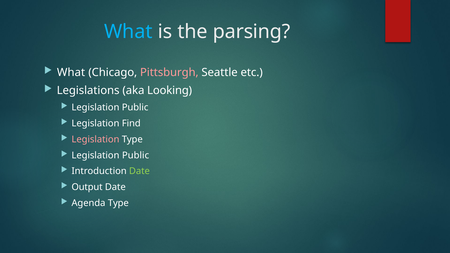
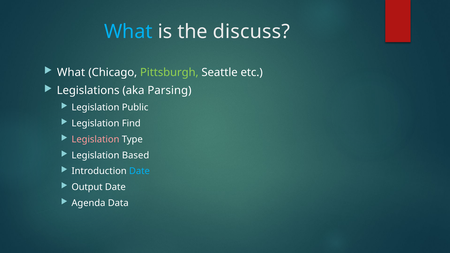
parsing: parsing -> discuss (251, 32)
Pittsburgh colour: pink -> light green (169, 72)
Looking: Looking -> Parsing (169, 91)
Public: Public -> Based (136, 155)
Date colour: light green -> light blue (139, 171)
Agenda Type: Type -> Data (118, 203)
